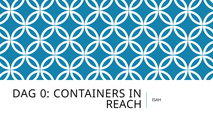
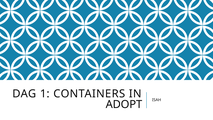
0: 0 -> 1 (45, 94)
REACH: REACH -> ADOPT (124, 104)
